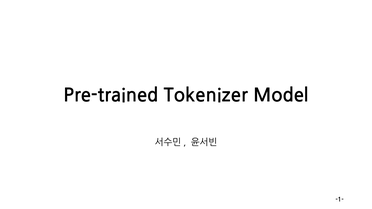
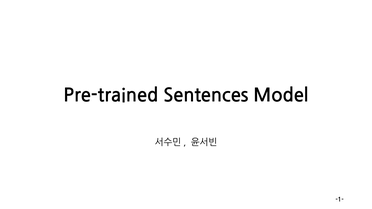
Tokenizer: Tokenizer -> Sentences (206, 96)
